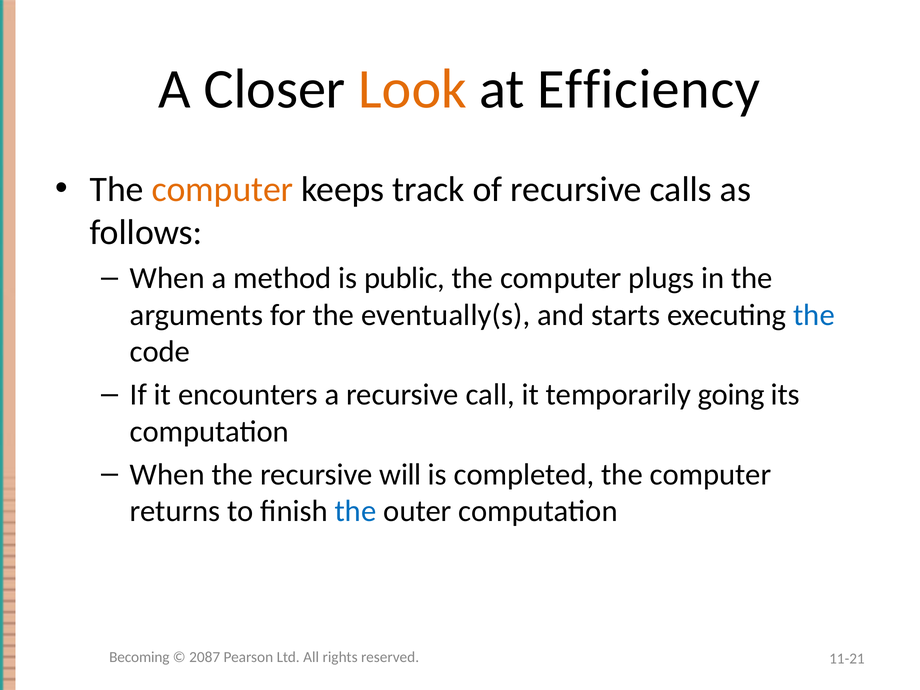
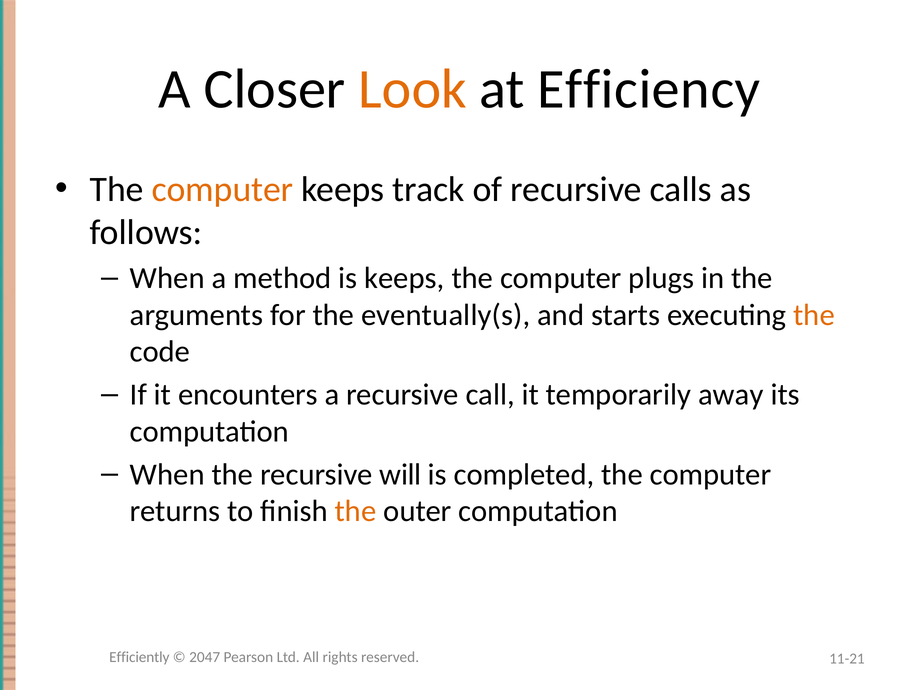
is public: public -> keeps (404, 278)
the colour: blue -> orange (814, 315)
going: going -> away (731, 395)
the colour: blue -> orange (356, 511)
Becoming: Becoming -> Efficiently (139, 657)
2087: 2087 -> 2047 (205, 657)
